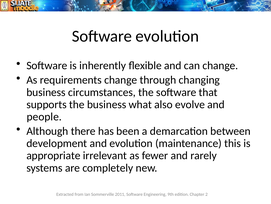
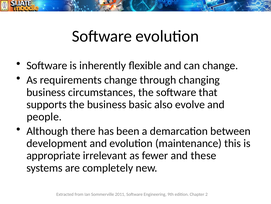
what: what -> basic (140, 104)
rarely: rarely -> these (203, 155)
